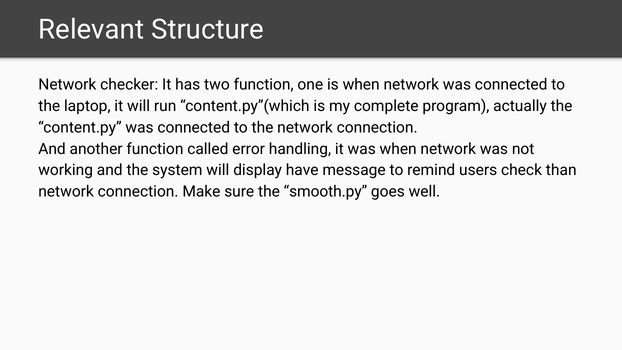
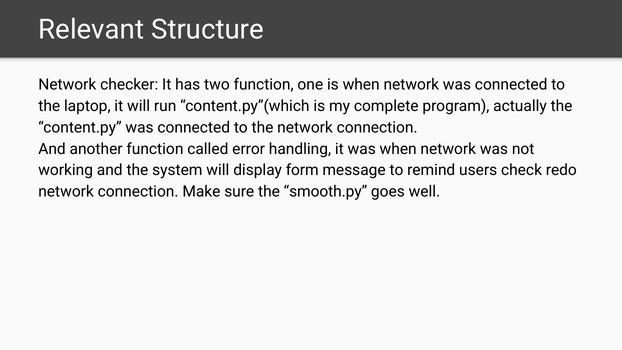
have: have -> form (302, 170)
than: than -> redo (561, 170)
